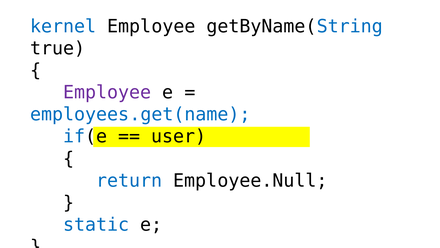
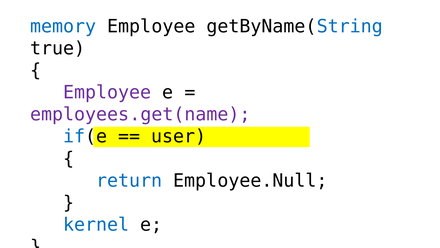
kernel: kernel -> memory (63, 26)
employees.get(name colour: blue -> purple (140, 114)
static: static -> kernel (96, 224)
